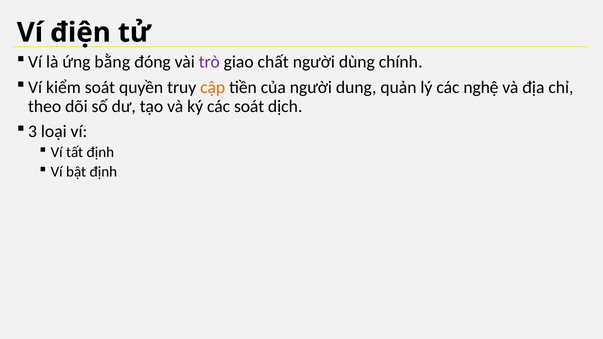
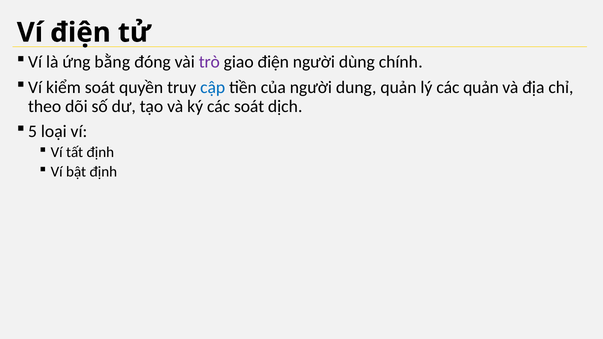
giao chất: chất -> điện (273, 62)
cập colour: orange -> blue (213, 87)
các nghệ: nghệ -> quản (481, 87)
3: 3 -> 5 (33, 132)
